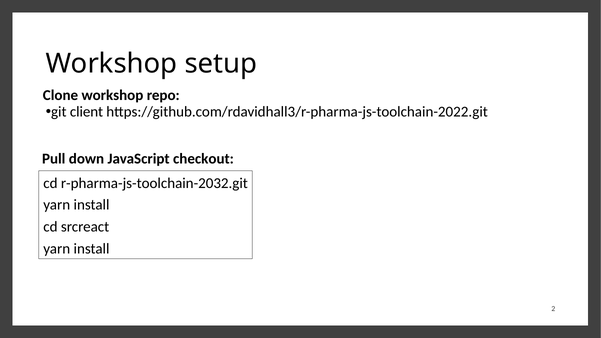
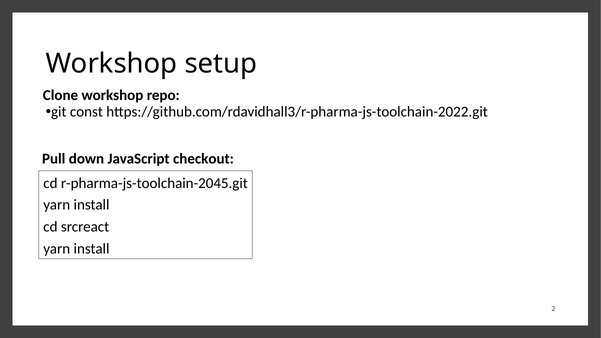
client: client -> const (86, 112)
r-pharma-js-toolchain-2032.git: r-pharma-js-toolchain-2032.git -> r-pharma-js-toolchain-2045.git (154, 183)
